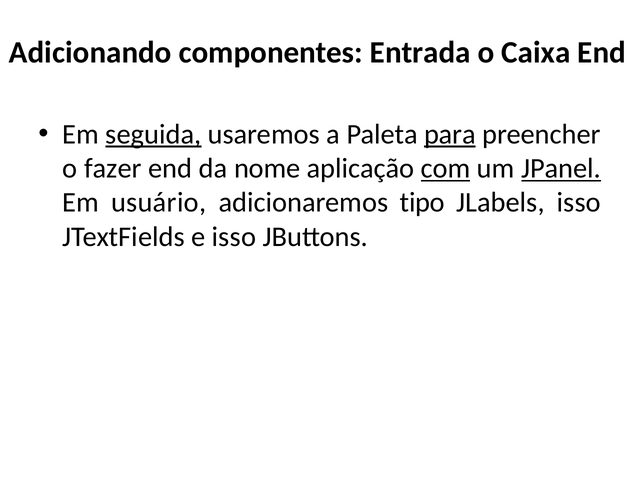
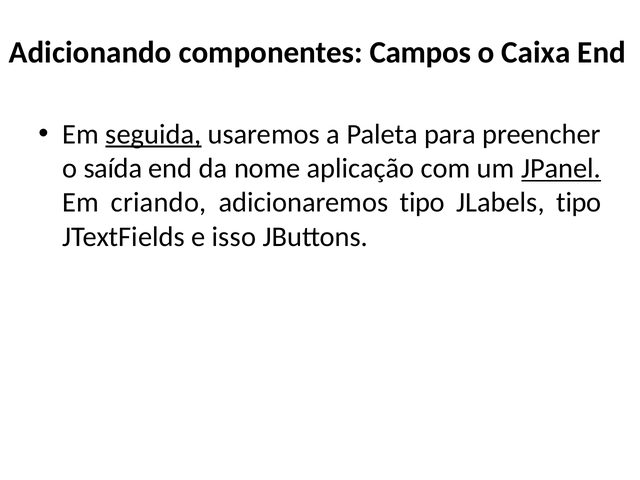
Entrada: Entrada -> Campos (420, 52)
para underline: present -> none (450, 134)
fazer: fazer -> saída (113, 168)
com underline: present -> none (446, 168)
usuário: usuário -> criando (159, 203)
JLabels isso: isso -> tipo (579, 203)
